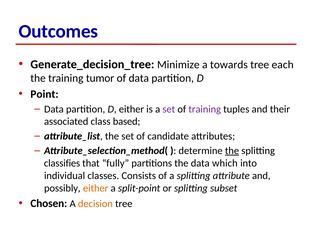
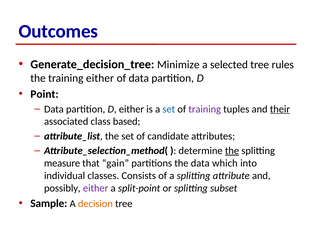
towards: towards -> selected (229, 65)
each: each -> rules (283, 65)
training tumor: tumor -> either (100, 78)
set colour: purple -> blue (169, 109)
their underline: none -> present (280, 109)
classifies: classifies -> measure (62, 163)
fully: fully -> gain (115, 163)
either colour: orange -> purple (96, 188)
Chosen: Chosen -> Sample (49, 203)
